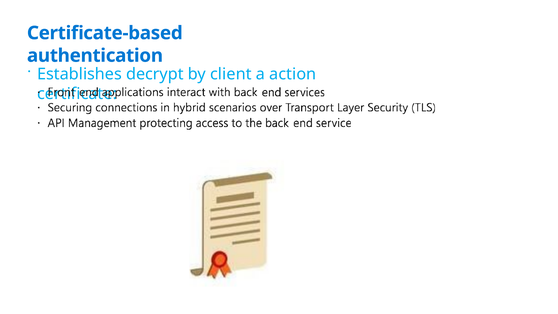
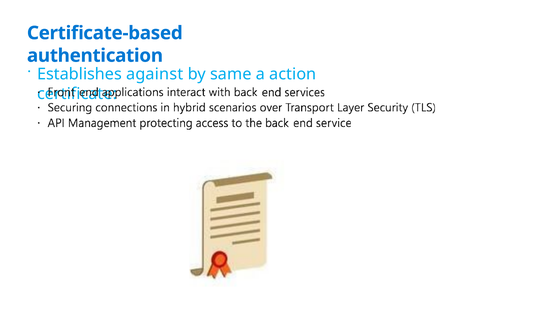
decrypt: decrypt -> against (155, 74)
client: client -> same (231, 74)
